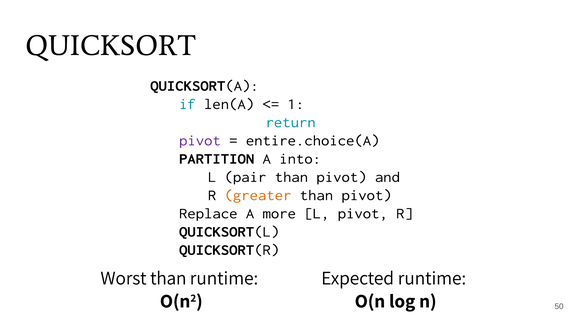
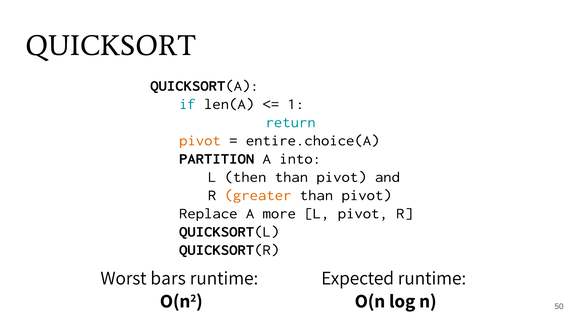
pivot colour: purple -> orange (200, 141)
pair: pair -> then (245, 177)
Worst than: than -> bars (168, 279)
